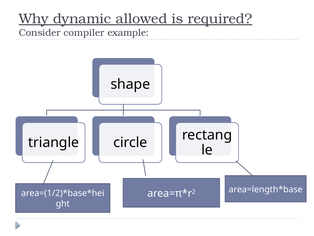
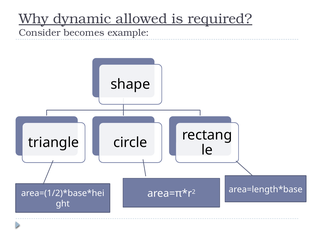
compiler: compiler -> becomes (84, 33)
